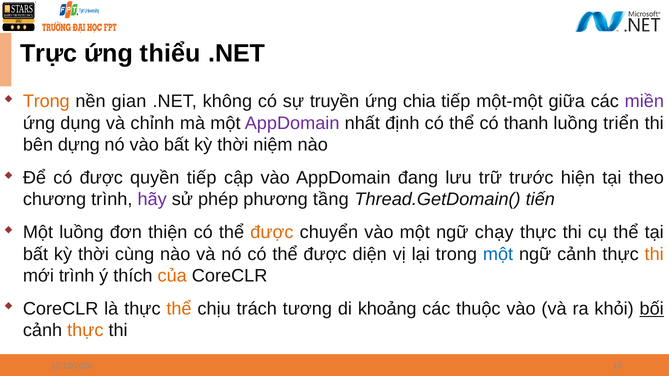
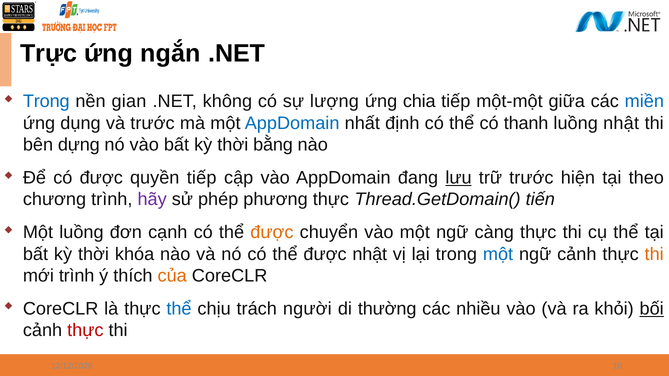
thiểu: thiểu -> ngắn (170, 54)
Trong colour: orange -> blue (46, 102)
truyền: truyền -> lượng (334, 102)
miền colour: purple -> blue (644, 102)
và chỉnh: chỉnh -> trước (152, 123)
AppDomain colour: purple -> blue (292, 123)
luồng triển: triển -> nhật (621, 123)
niệm: niệm -> bằng (273, 145)
lưu underline: none -> present (459, 178)
phương tầng: tầng -> thực (331, 200)
thiện: thiện -> cạnh (168, 233)
chạy: chạy -> càng (494, 233)
cùng: cùng -> khóa (135, 254)
được diện: diện -> nhật (370, 254)
thể colour: orange -> blue (179, 309)
tương: tương -> người (307, 309)
khoảng: khoảng -> thường (387, 309)
thuộc: thuộc -> nhiều (478, 309)
thực colour: orange -> red (85, 331)
